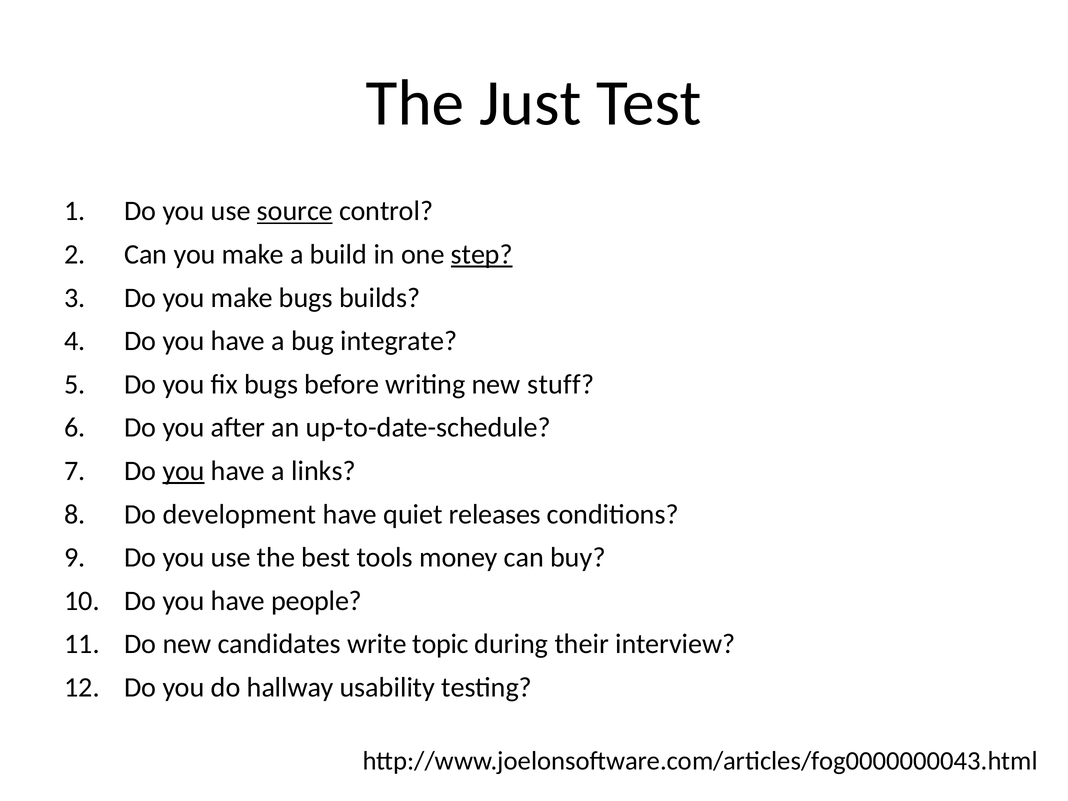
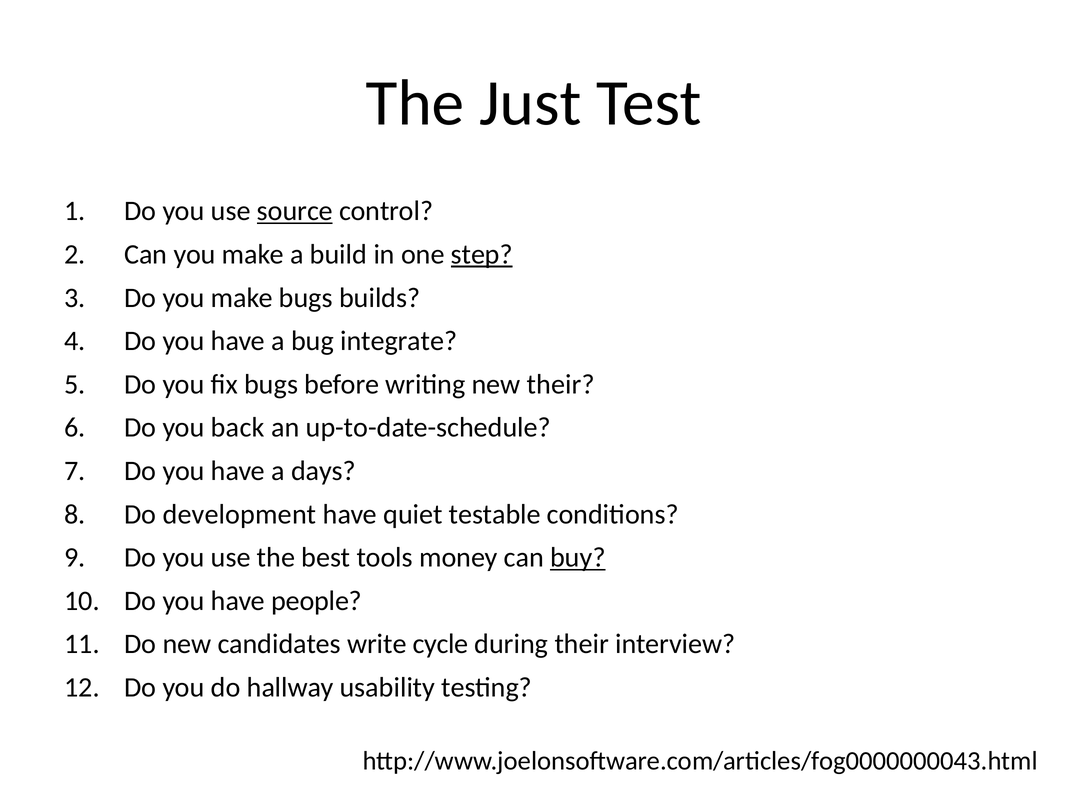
new stuff: stuff -> their (561, 384)
after: after -> back (238, 428)
you underline: present -> none (184, 471)
links: links -> days (323, 471)
releases: releases -> testable (495, 514)
buy underline: none -> present (578, 558)
topic: topic -> cycle (441, 644)
